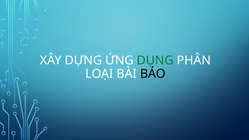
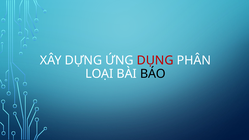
DỤNG colour: green -> red (155, 60)
